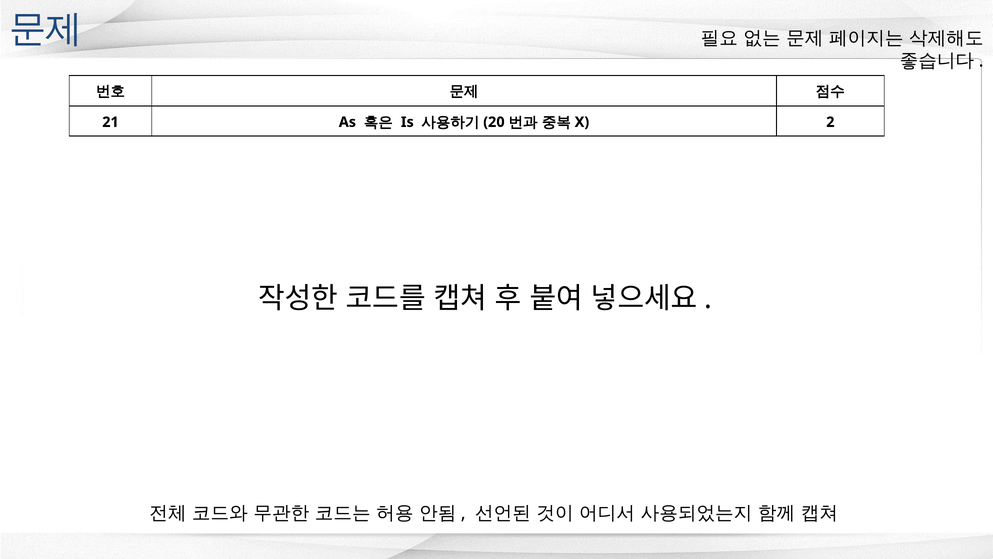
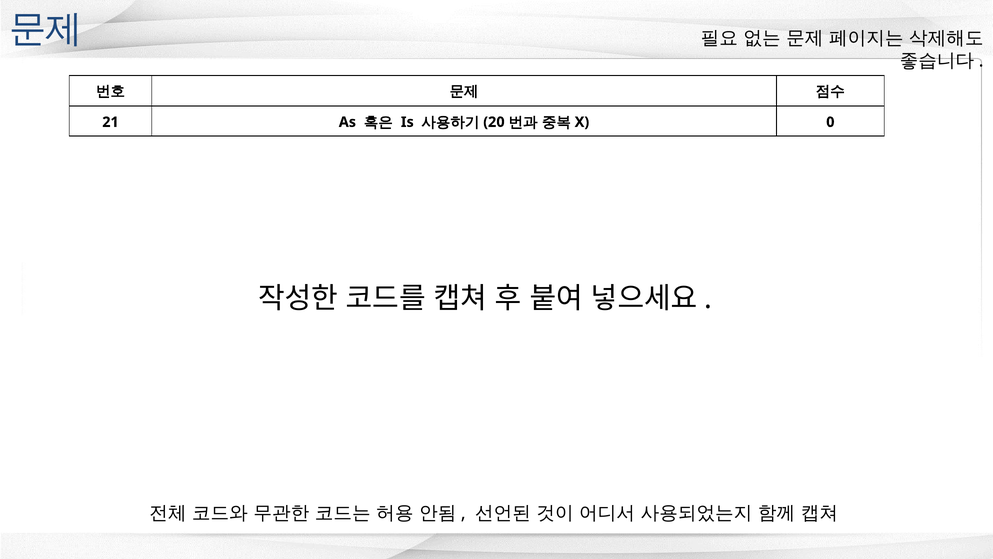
2: 2 -> 0 (830, 122)
